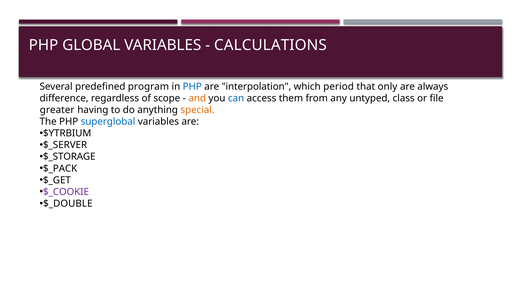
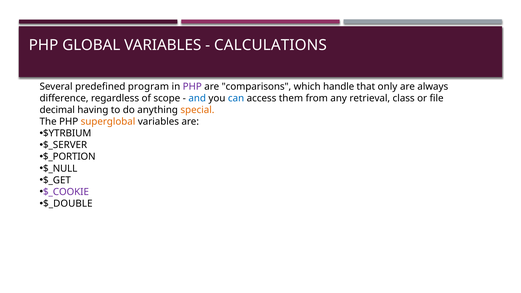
PHP colour: blue -> purple (192, 86)
interpolation: interpolation -> comparisons (256, 86)
period: period -> handle (339, 86)
and colour: orange -> blue (197, 98)
untyped: untyped -> retrieval (370, 98)
greater: greater -> decimal (57, 110)
superglobal colour: blue -> orange (108, 122)
$_STORAGE: $_STORAGE -> $_PORTION (69, 157)
$_PACK: $_PACK -> $_NULL (60, 169)
